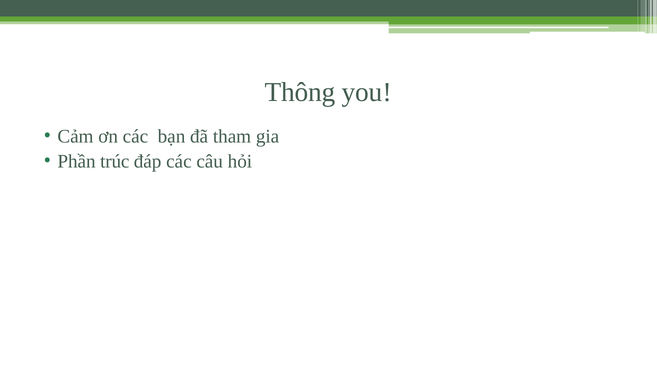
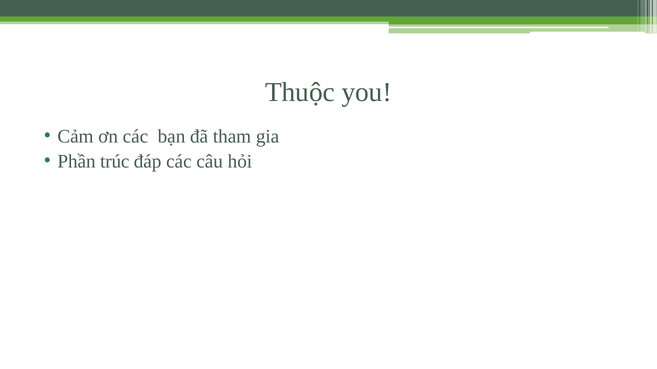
Thông: Thông -> Thuộc (300, 92)
